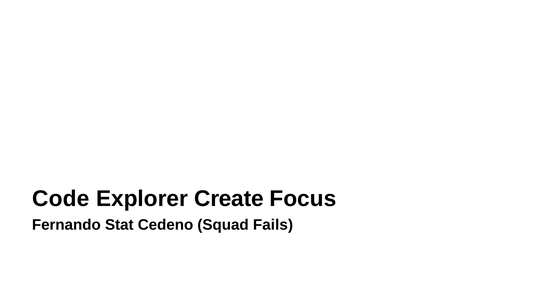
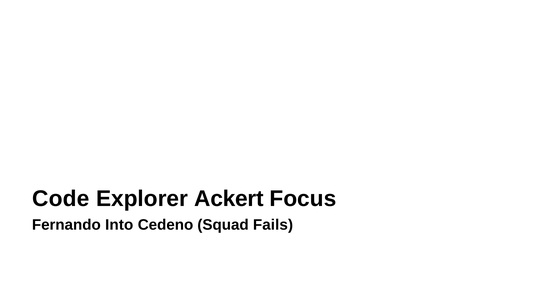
Create: Create -> Ackert (229, 199)
Stat: Stat -> Into (119, 225)
